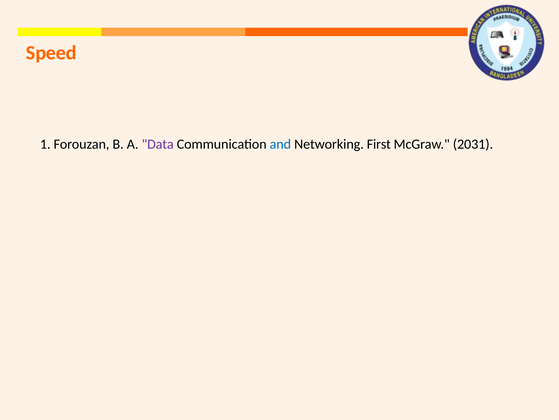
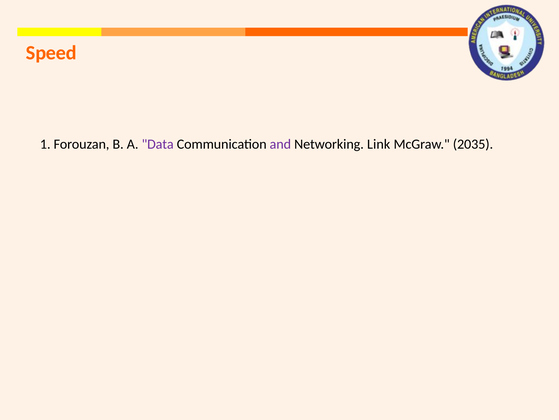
and colour: blue -> purple (280, 144)
First: First -> Link (379, 144)
2031: 2031 -> 2035 (473, 144)
